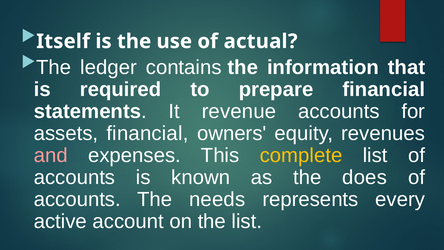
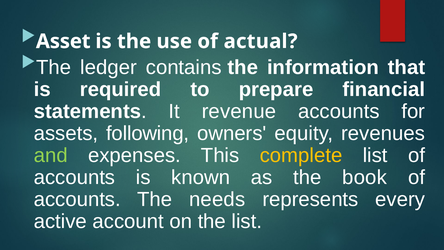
Itself: Itself -> Asset (63, 41)
assets financial: financial -> following (148, 133)
and colour: pink -> light green (51, 155)
does: does -> book (365, 177)
